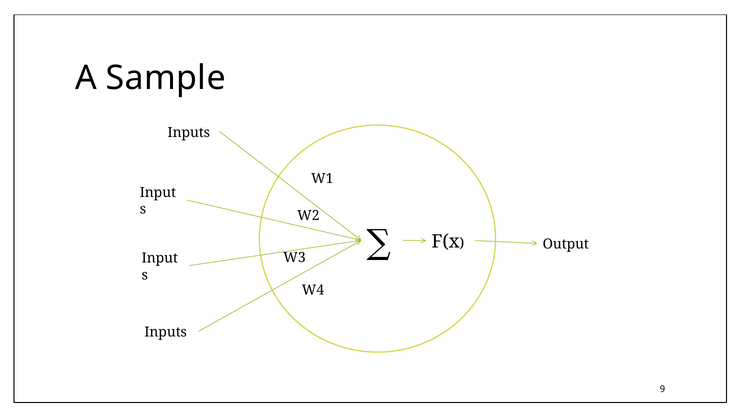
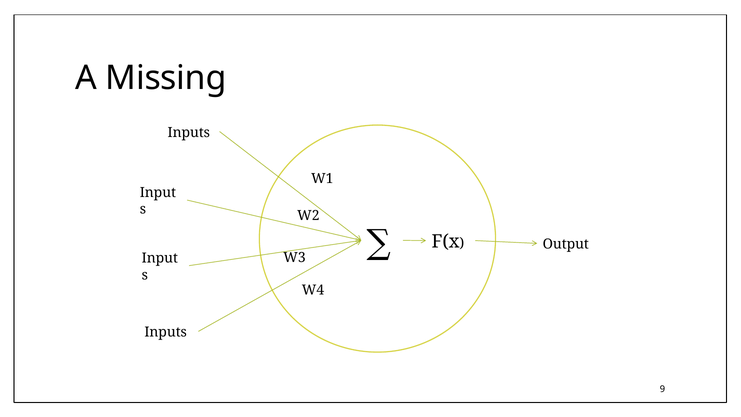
Sample: Sample -> Missing (166, 78)
